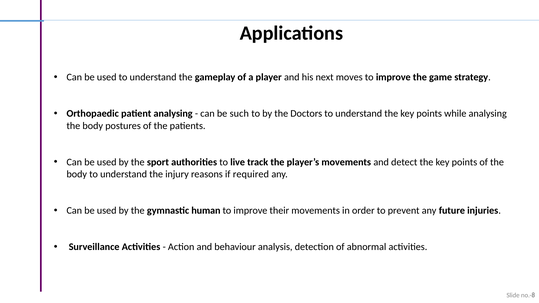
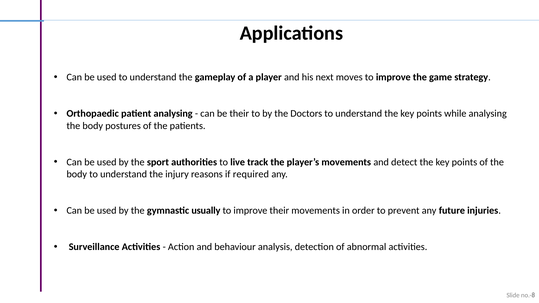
be such: such -> their (239, 114)
human: human -> usually (206, 211)
